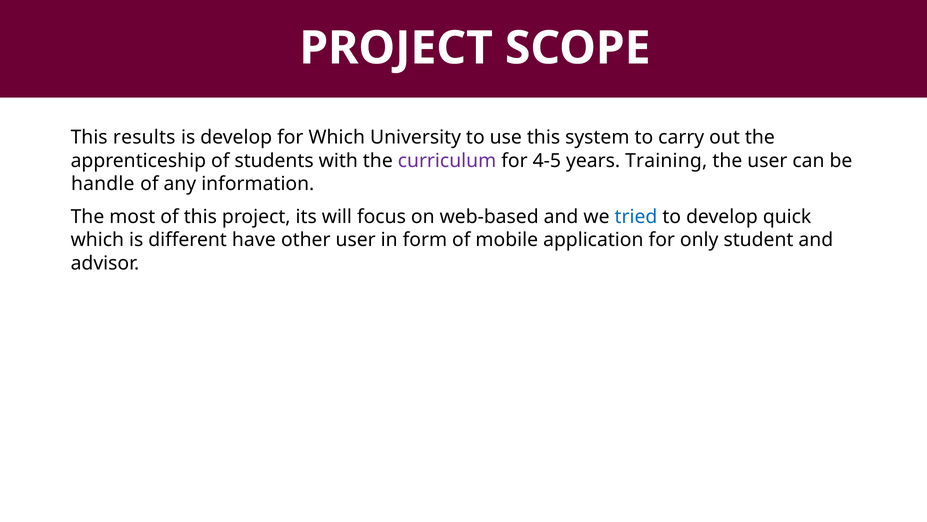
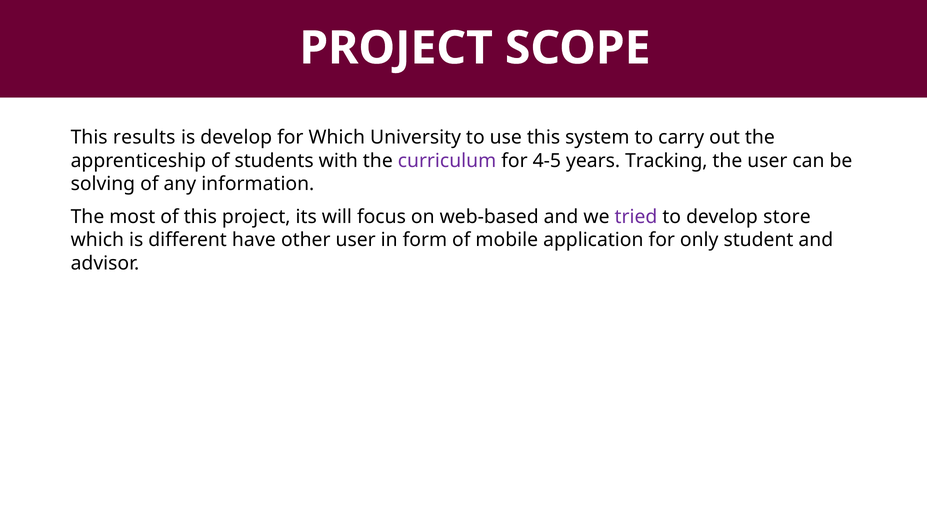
Training: Training -> Tracking (666, 161)
handle: handle -> solving (103, 184)
tried colour: blue -> purple (636, 217)
quick: quick -> store (787, 217)
